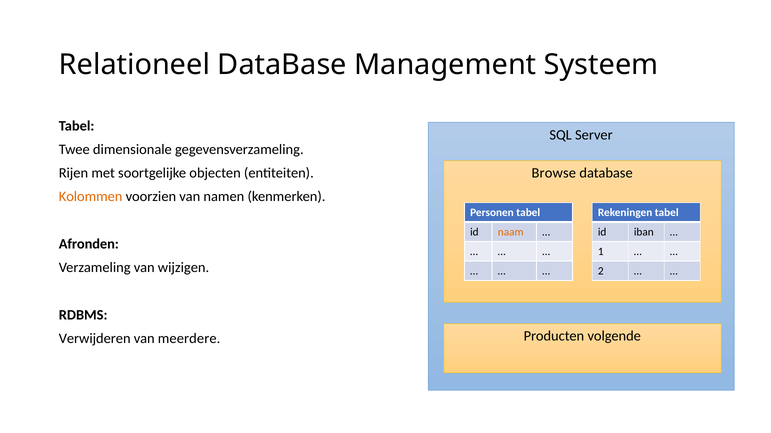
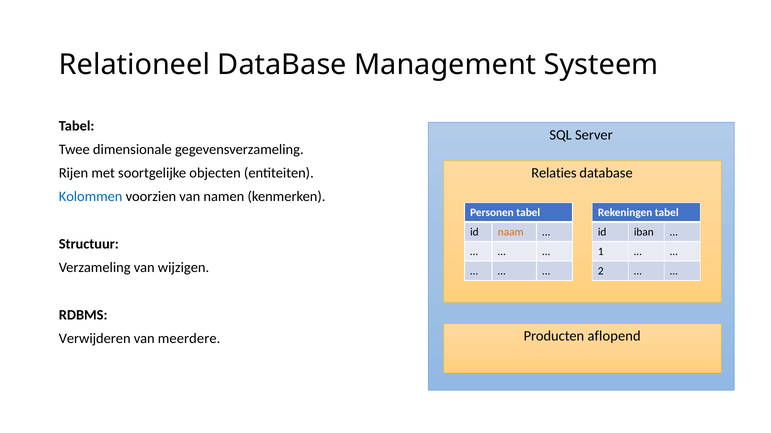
Browse: Browse -> Relaties (554, 173)
Kolommen colour: orange -> blue (91, 197)
Afronden: Afronden -> Structuur (89, 244)
volgende: volgende -> aflopend (614, 337)
